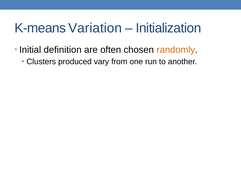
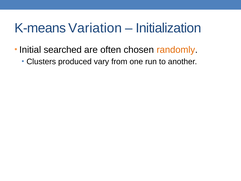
definition: definition -> searched (63, 50)
